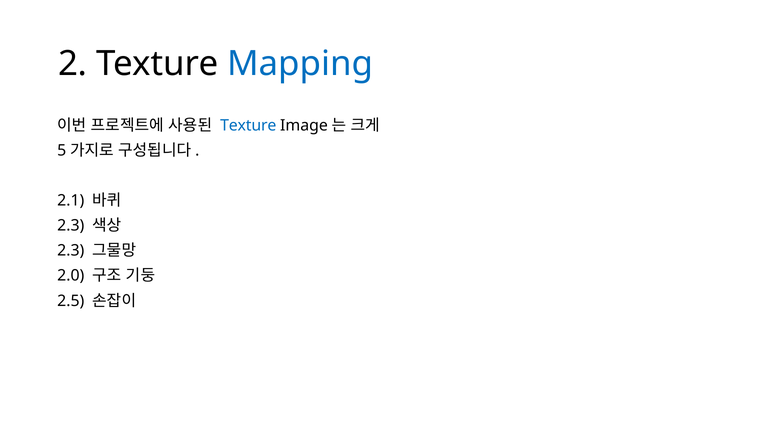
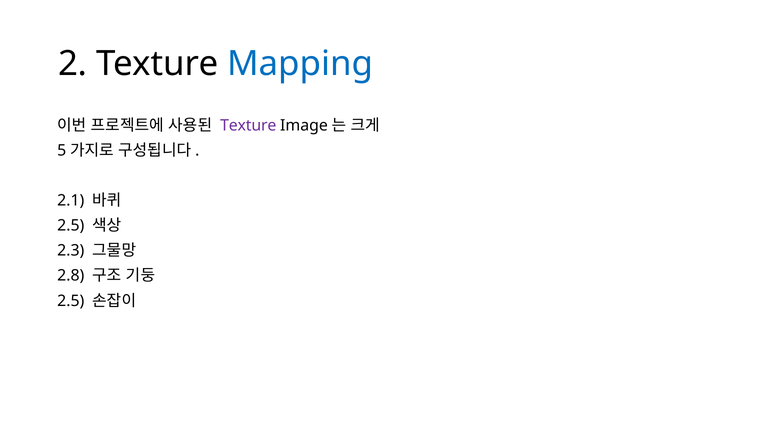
Texture colour: blue -> purple (248, 125)
2.3: 2.3 -> 2.5 (71, 226)
2.0: 2.0 -> 2.8 (71, 276)
